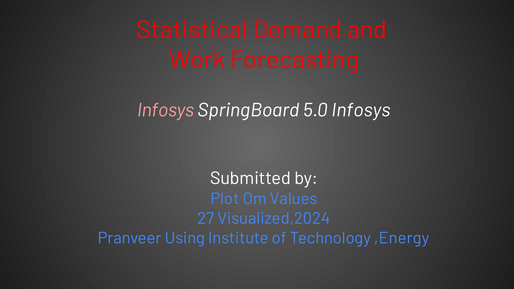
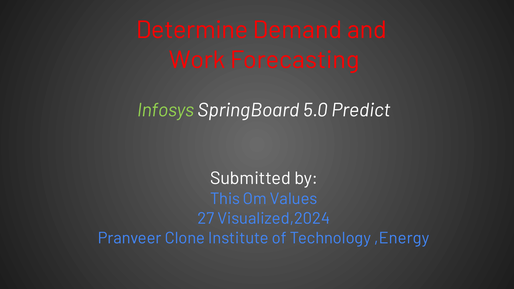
Statistical: Statistical -> Determine (192, 30)
Infosys colour: pink -> light green (166, 110)
5.0 Infosys: Infosys -> Predict (361, 110)
Plot: Plot -> This (225, 199)
Using: Using -> Clone (185, 238)
